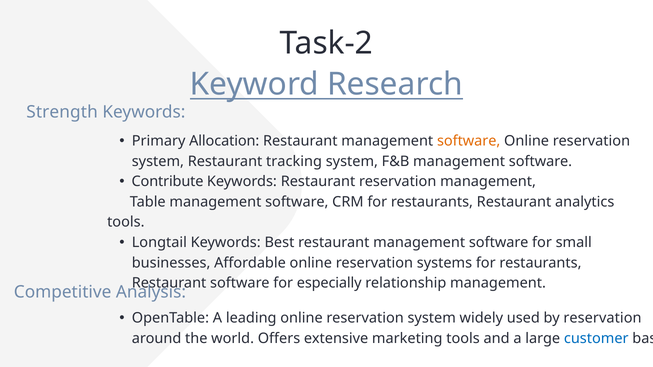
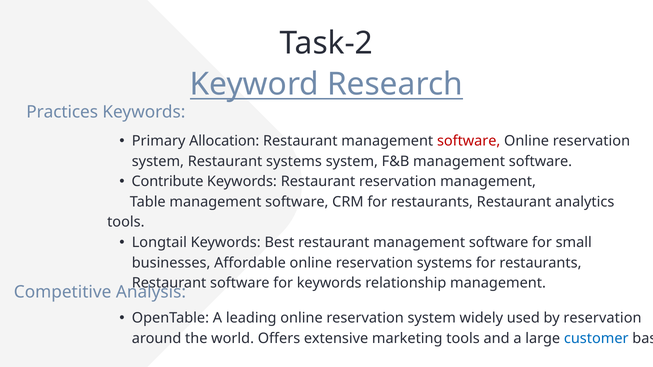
Strength: Strength -> Practices (62, 112)
software colour: orange -> red (469, 141)
Restaurant tracking: tracking -> systems (294, 161)
for especially: especially -> keywords (329, 283)
